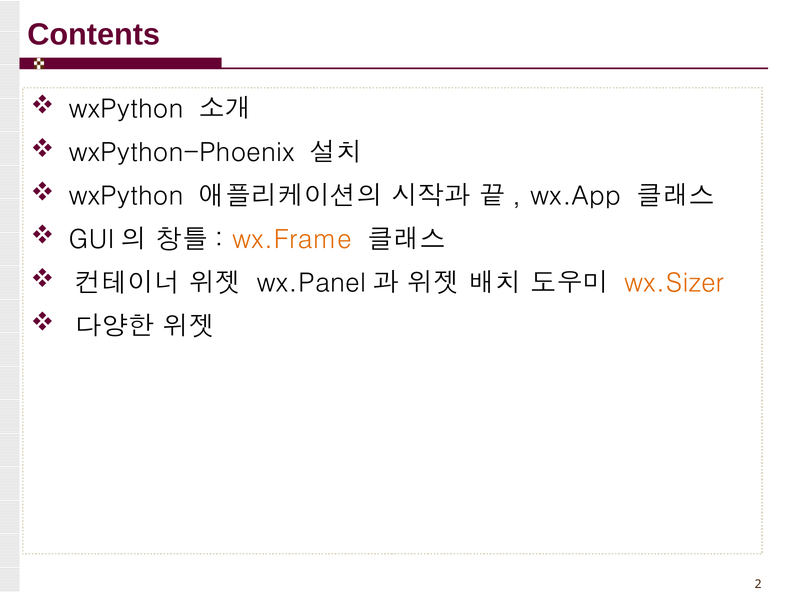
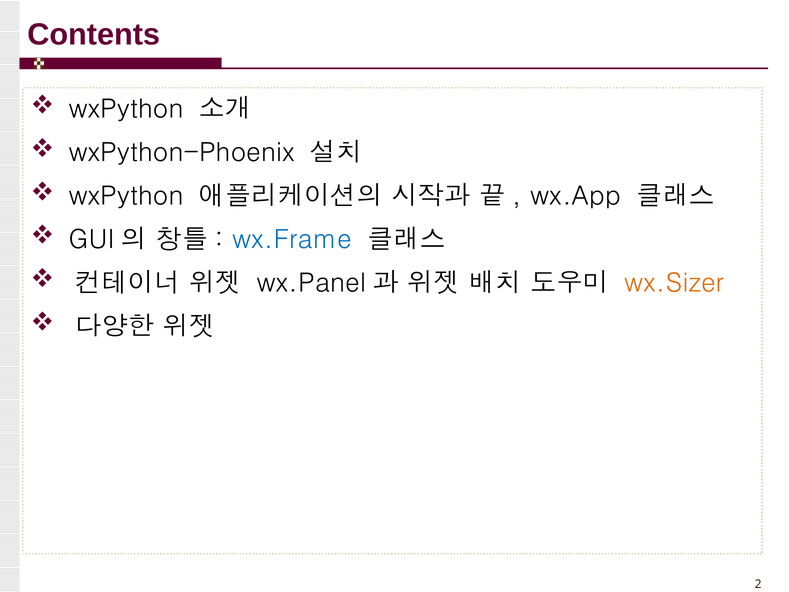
wx.Frame colour: orange -> blue (292, 239)
